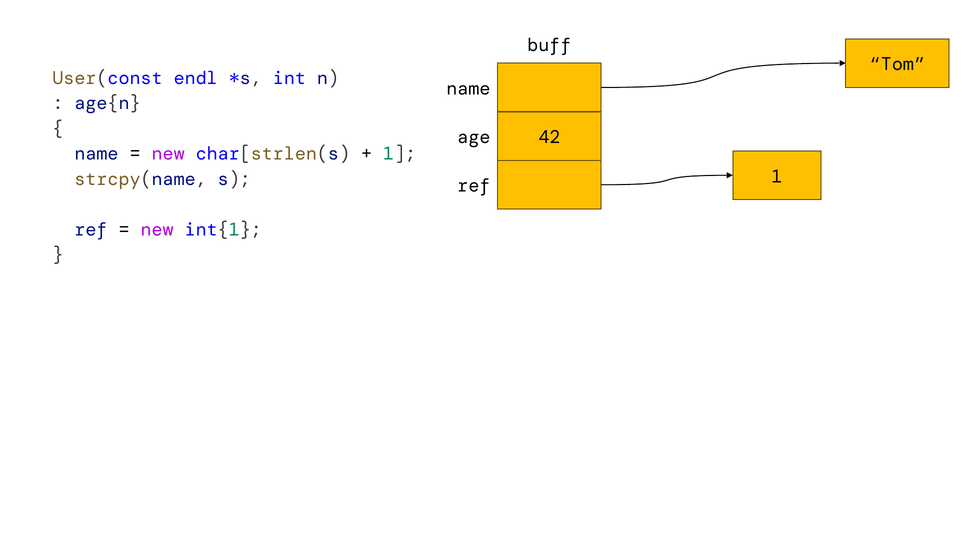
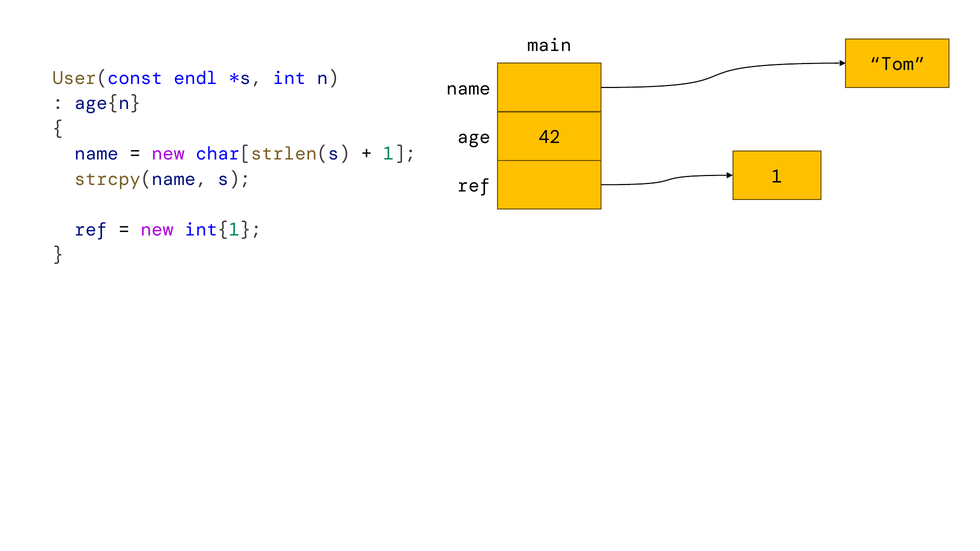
buff: buff -> main (549, 45)
